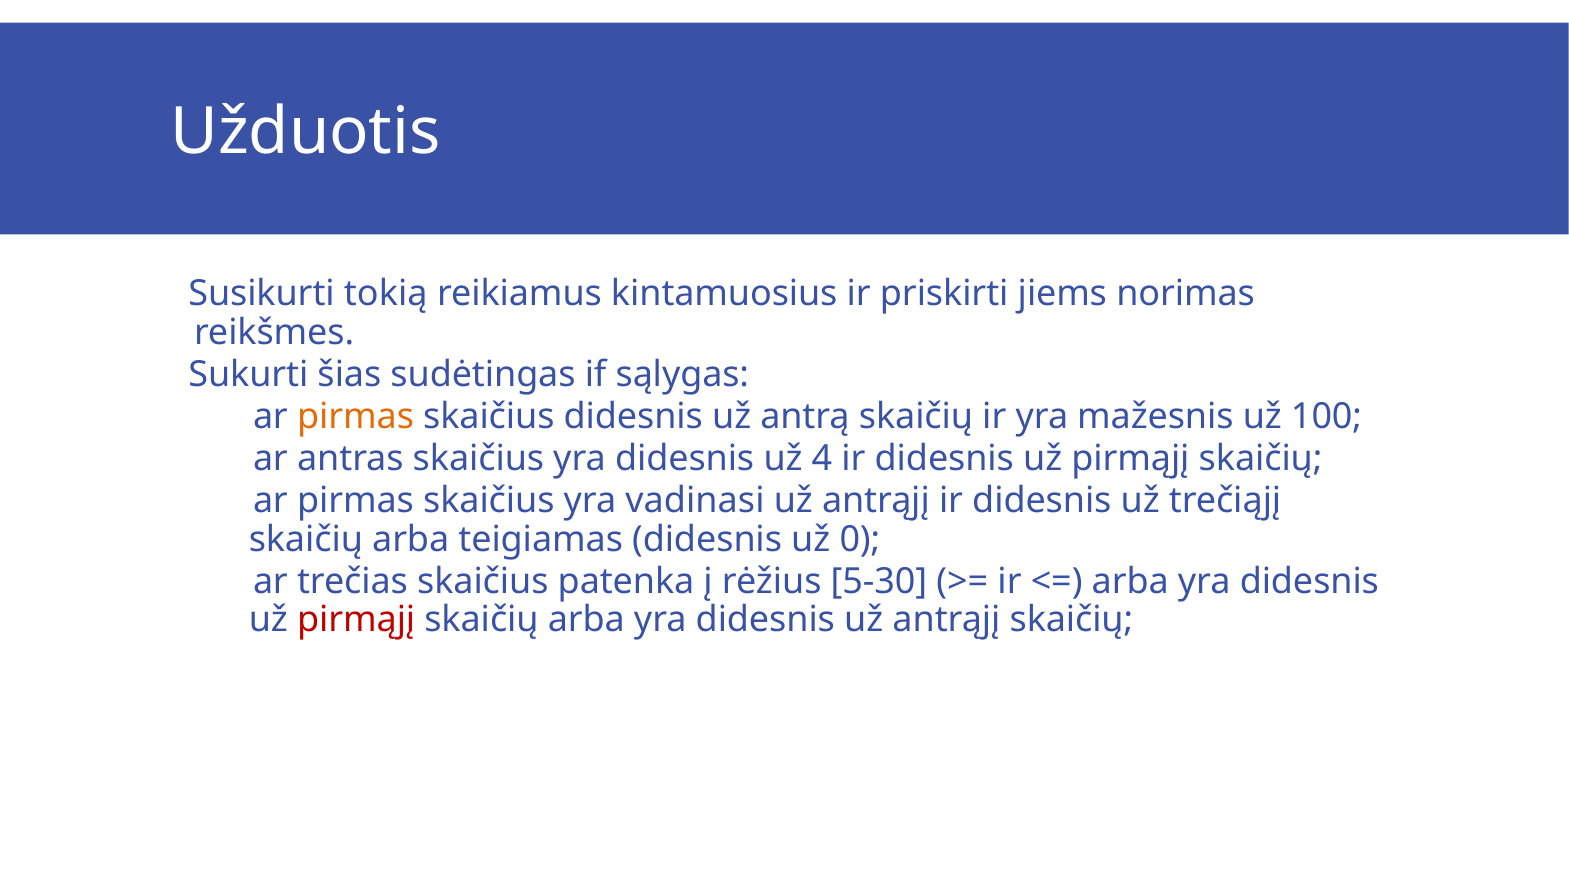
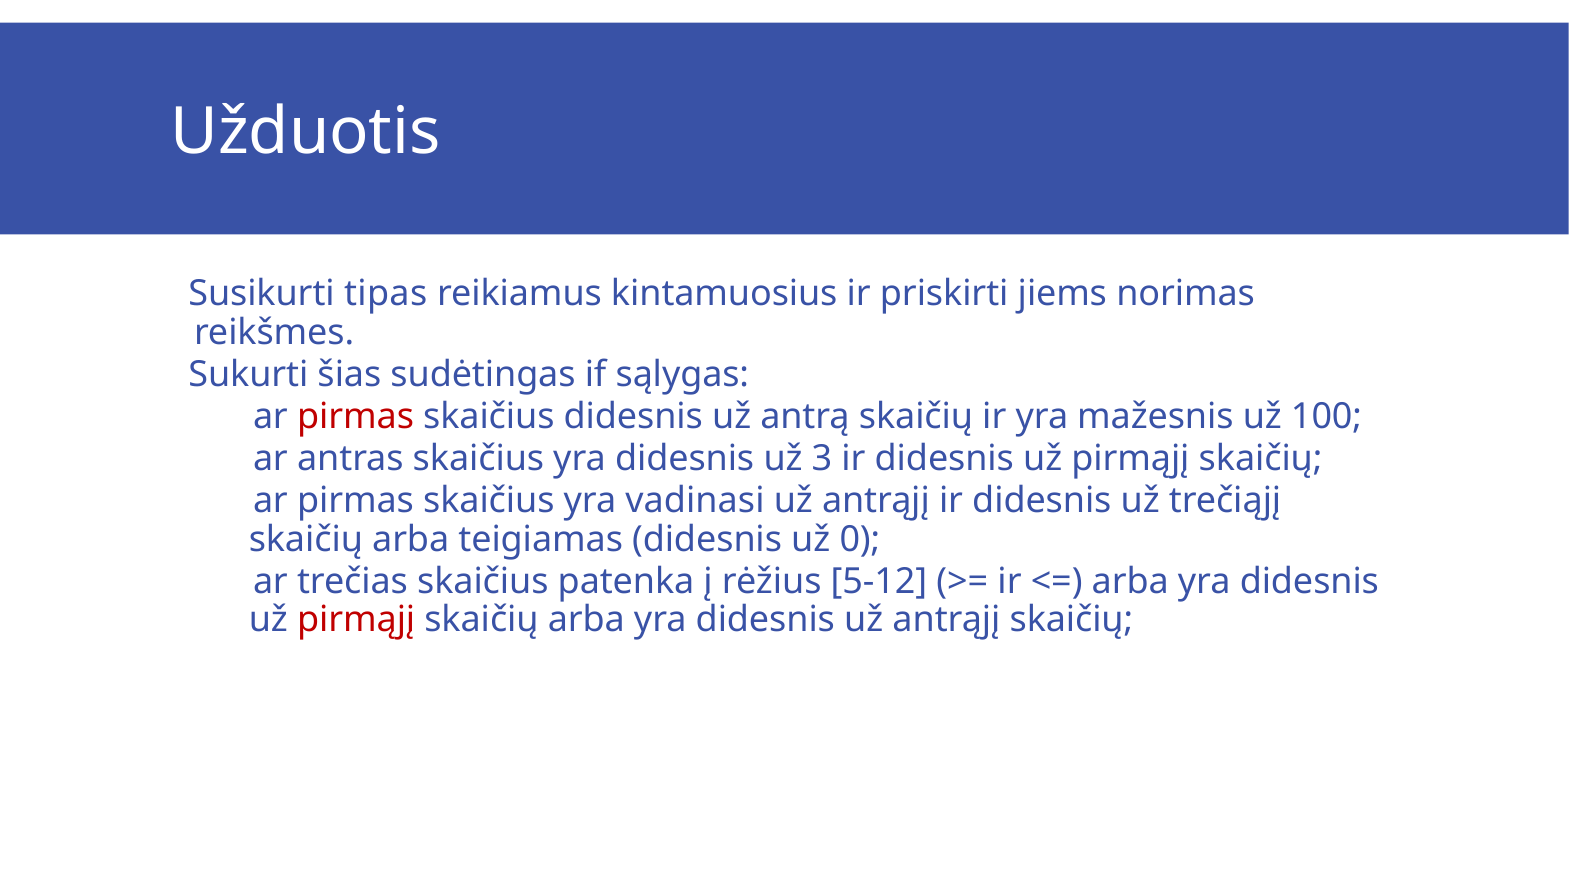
tokią: tokią -> tipas (386, 294)
pirmas colour: orange -> red (356, 417)
4: 4 -> 3 (822, 459)
5-30: 5-30 -> 5-12 (879, 582)
